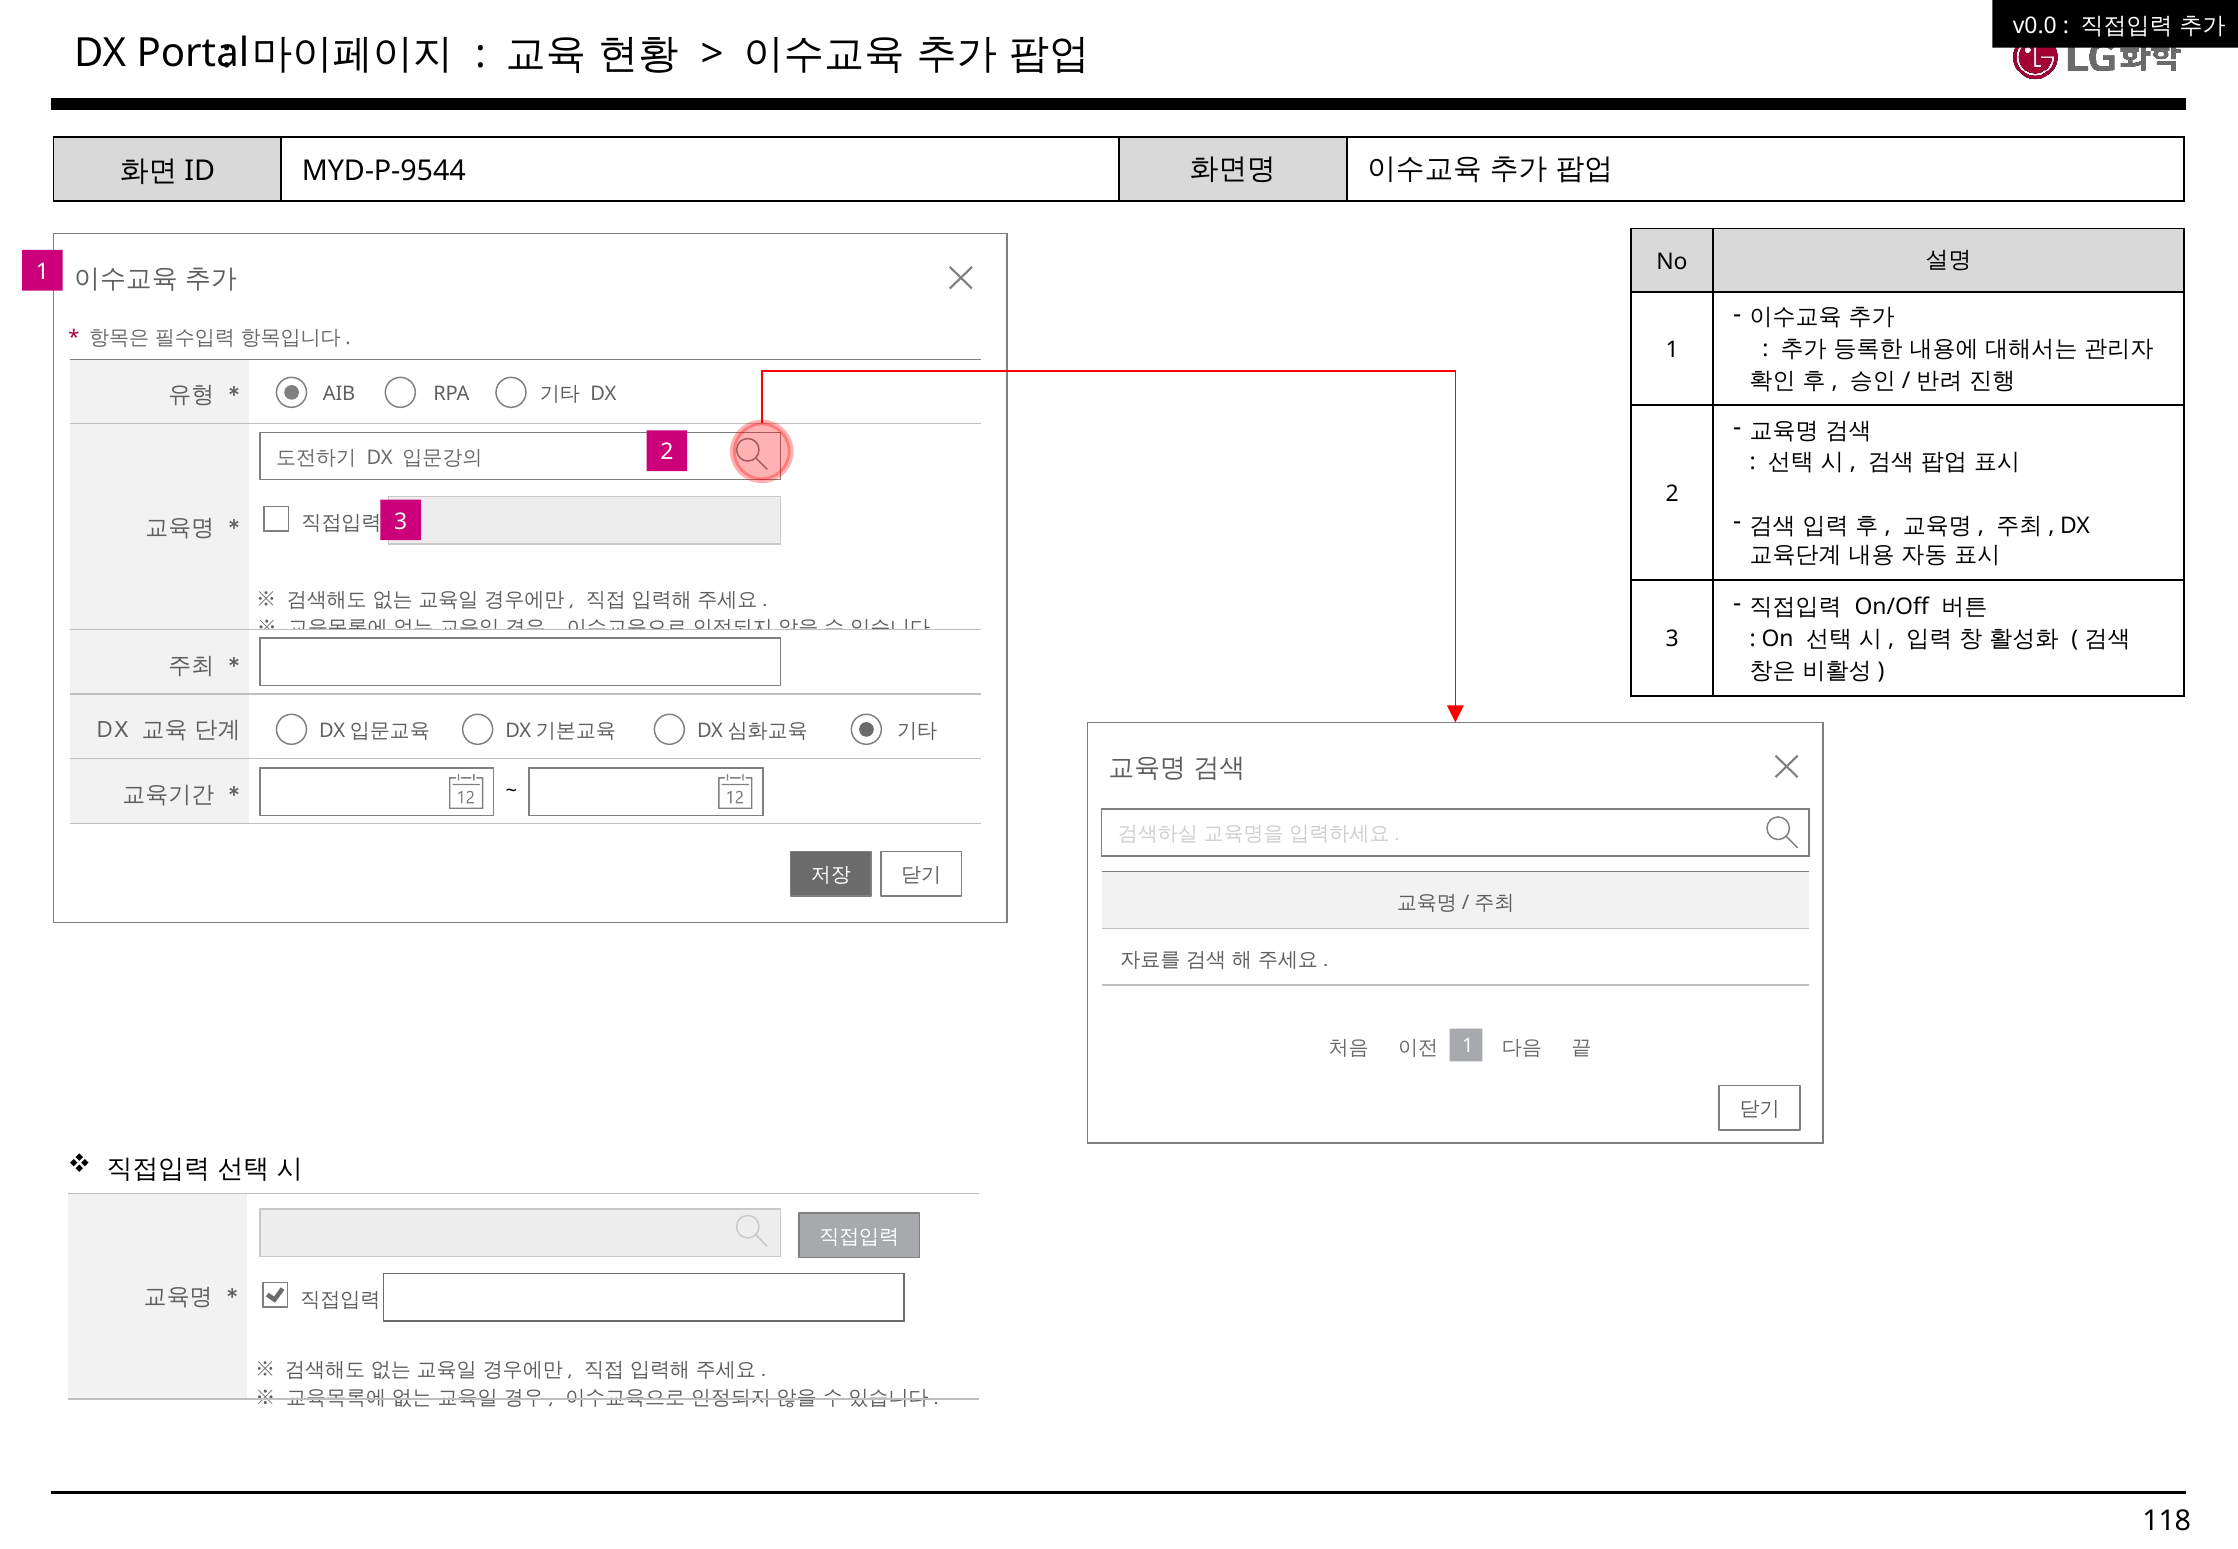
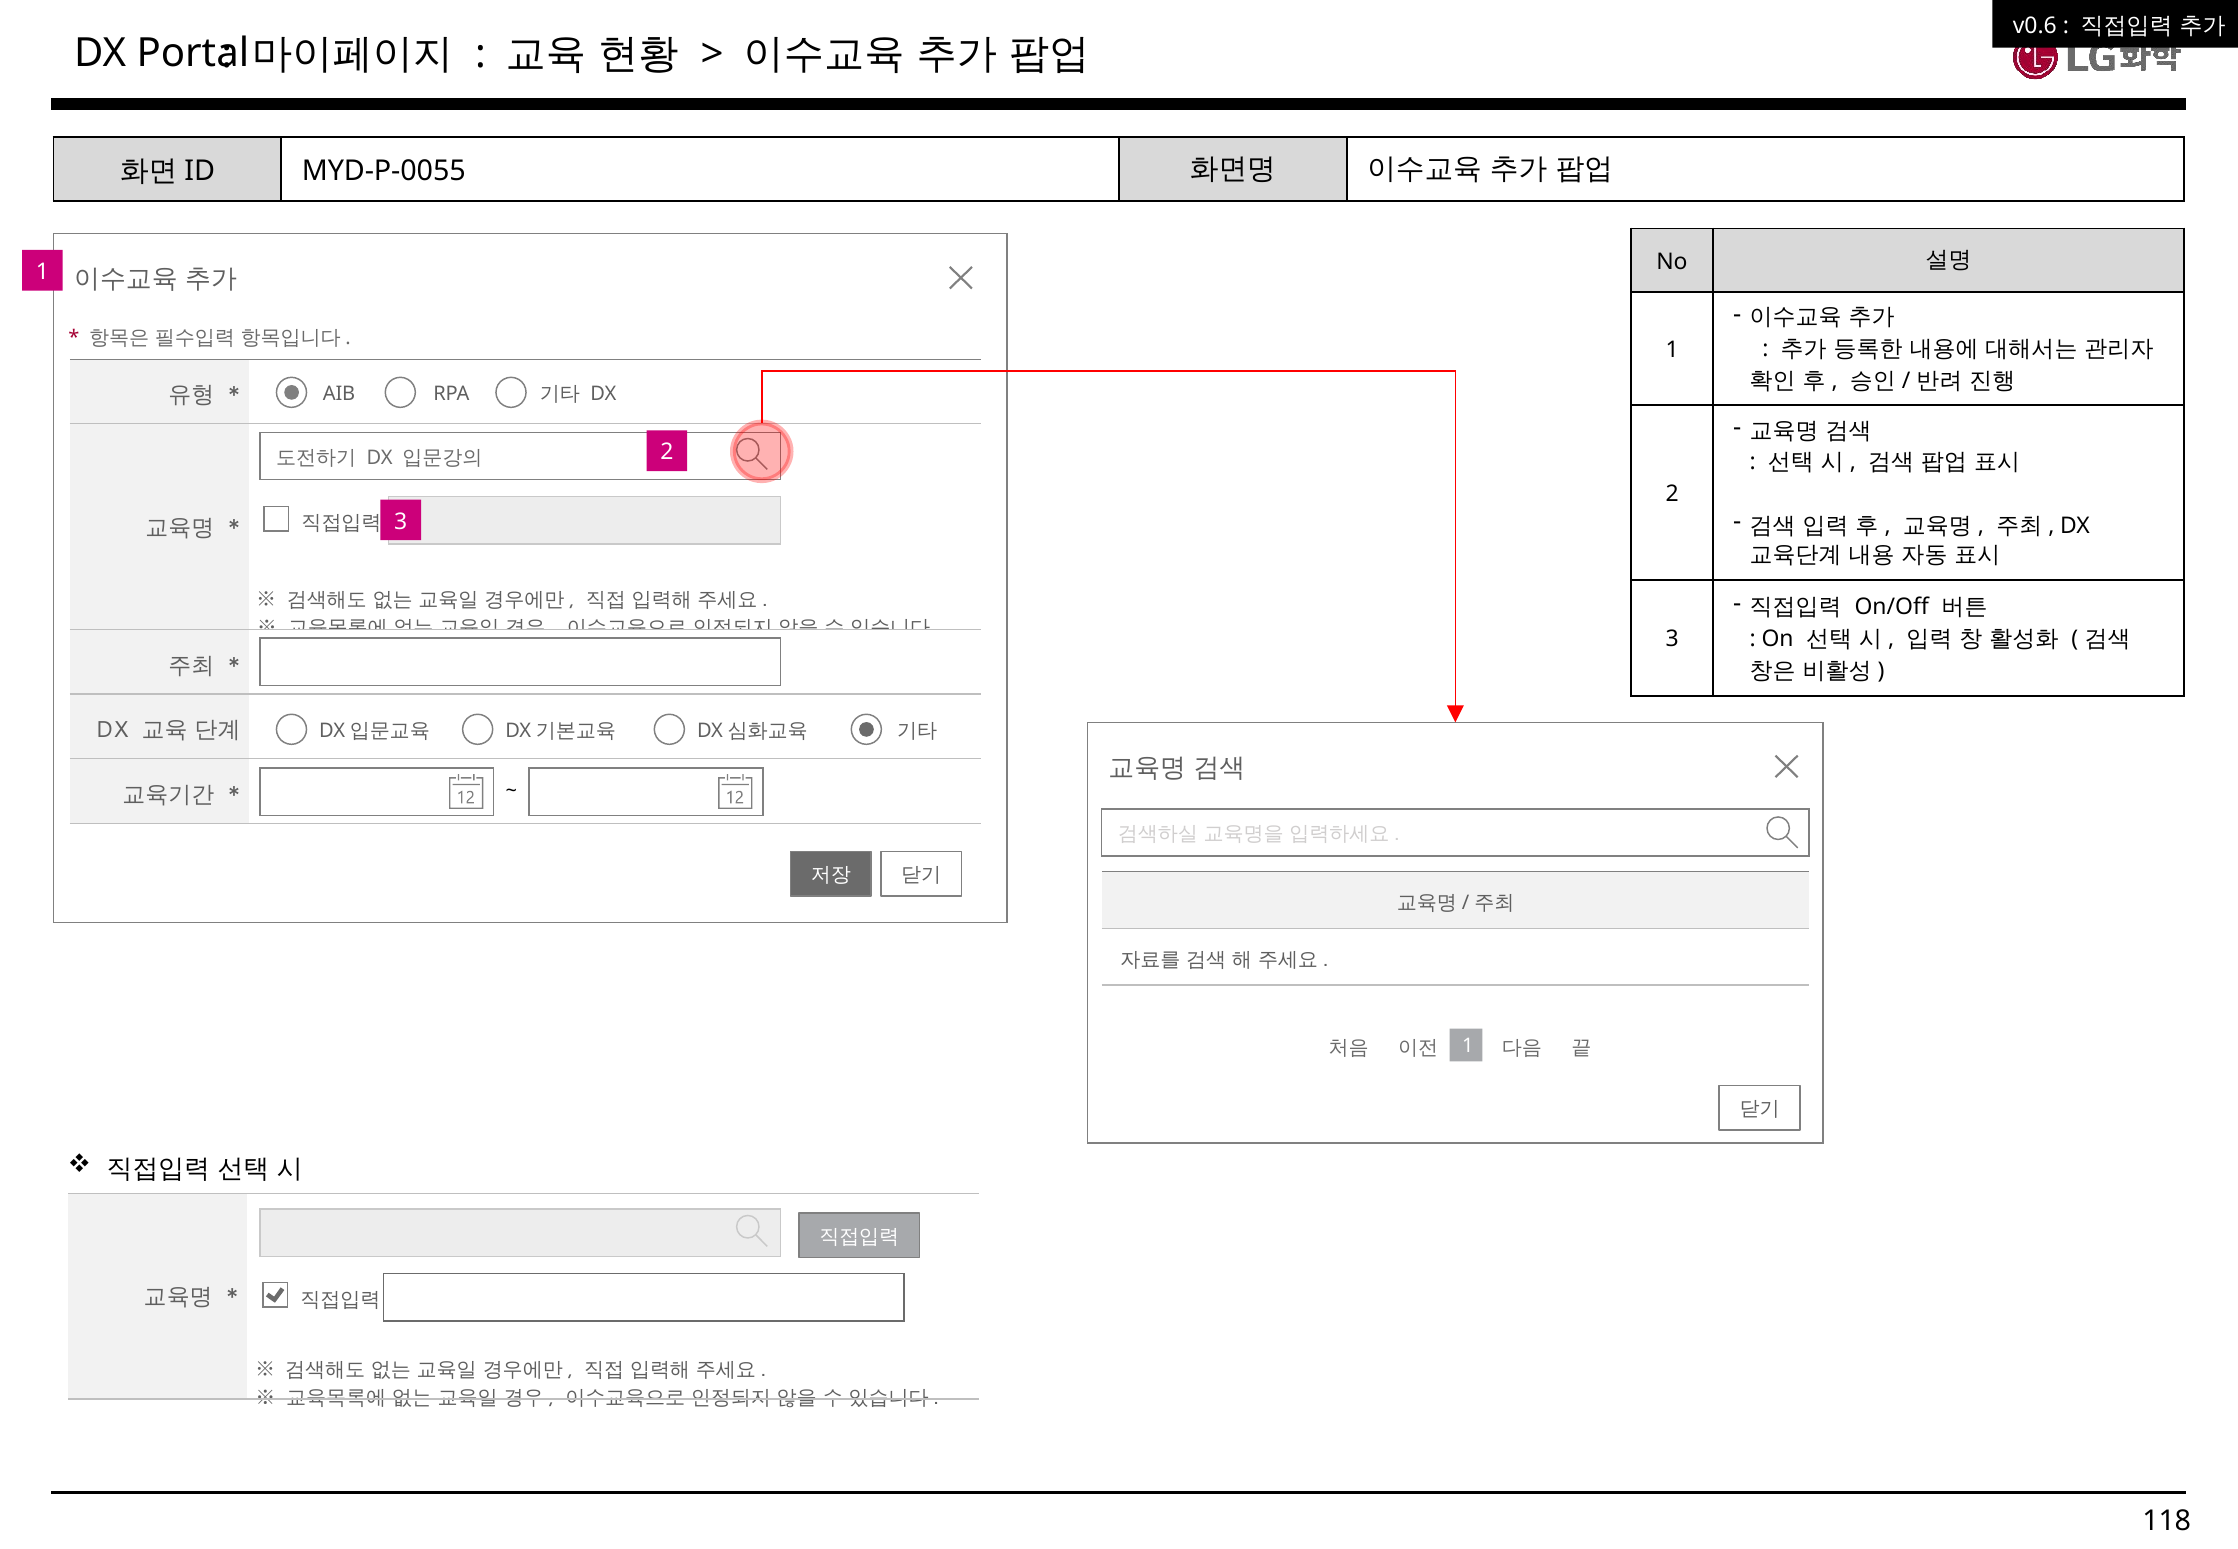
v0.0: v0.0 -> v0.6 (2035, 25)
MYD-P-9544: MYD-P-9544 -> MYD-P-0055 (384, 171)
